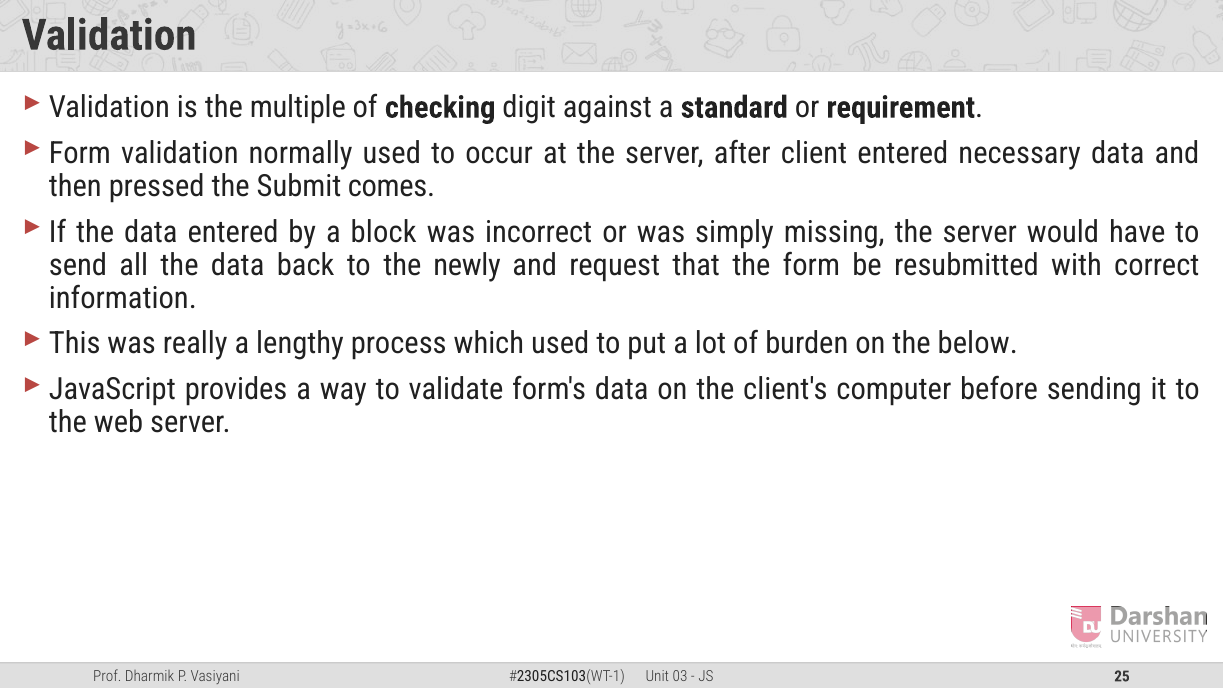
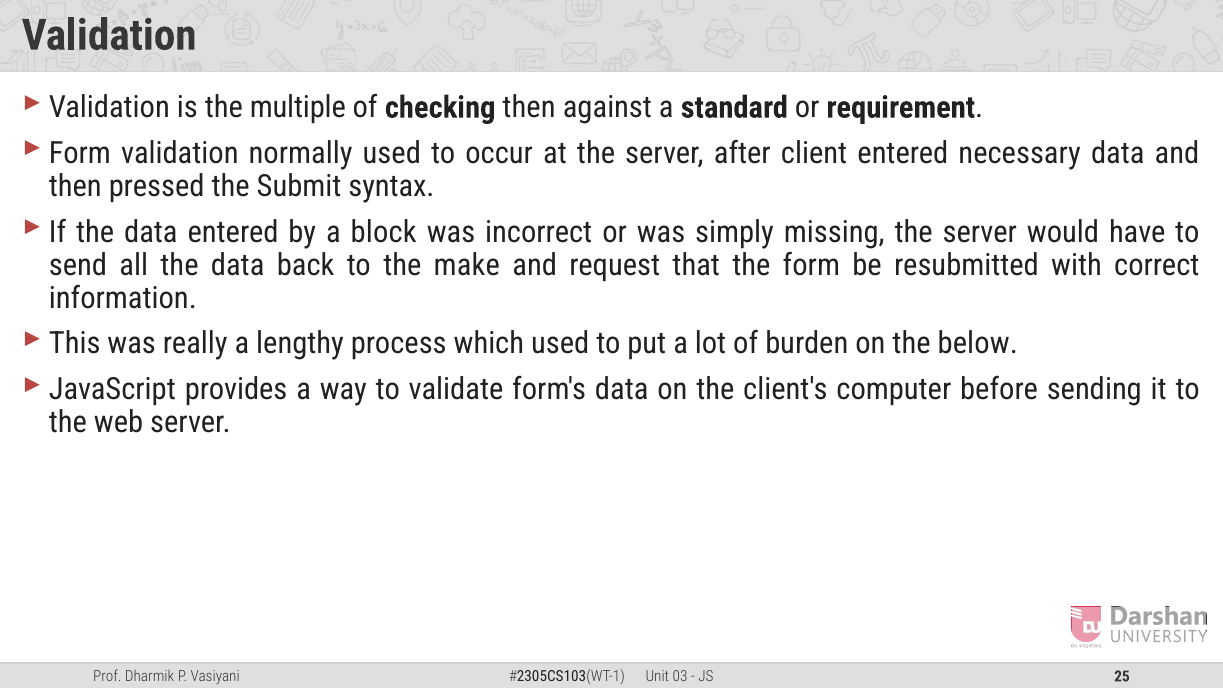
checking digit: digit -> then (529, 108)
comes: comes -> syntax (391, 186)
newly: newly -> make (467, 265)
